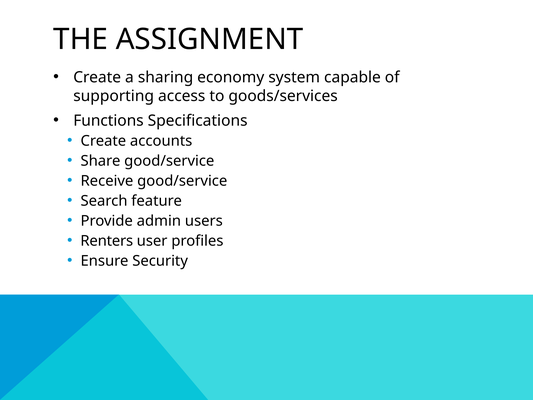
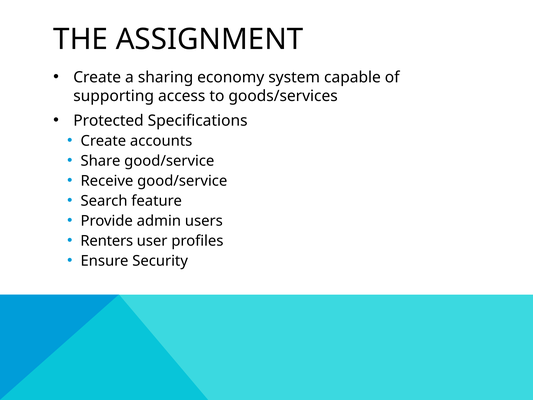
Functions: Functions -> Protected (108, 120)
